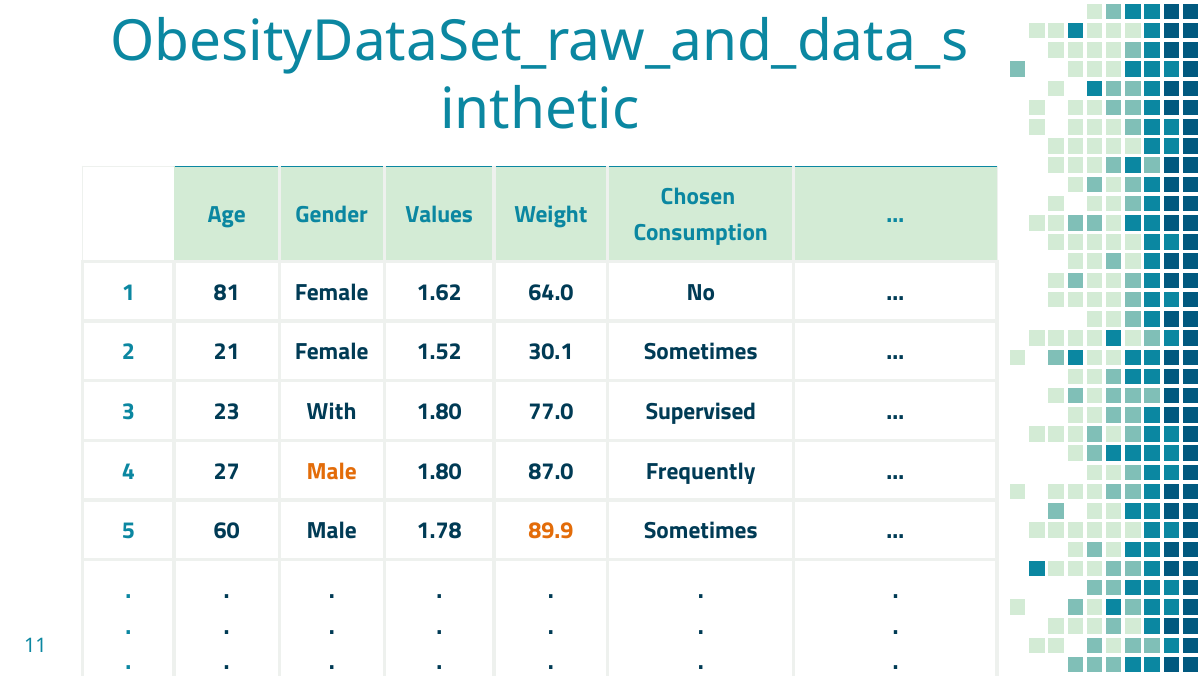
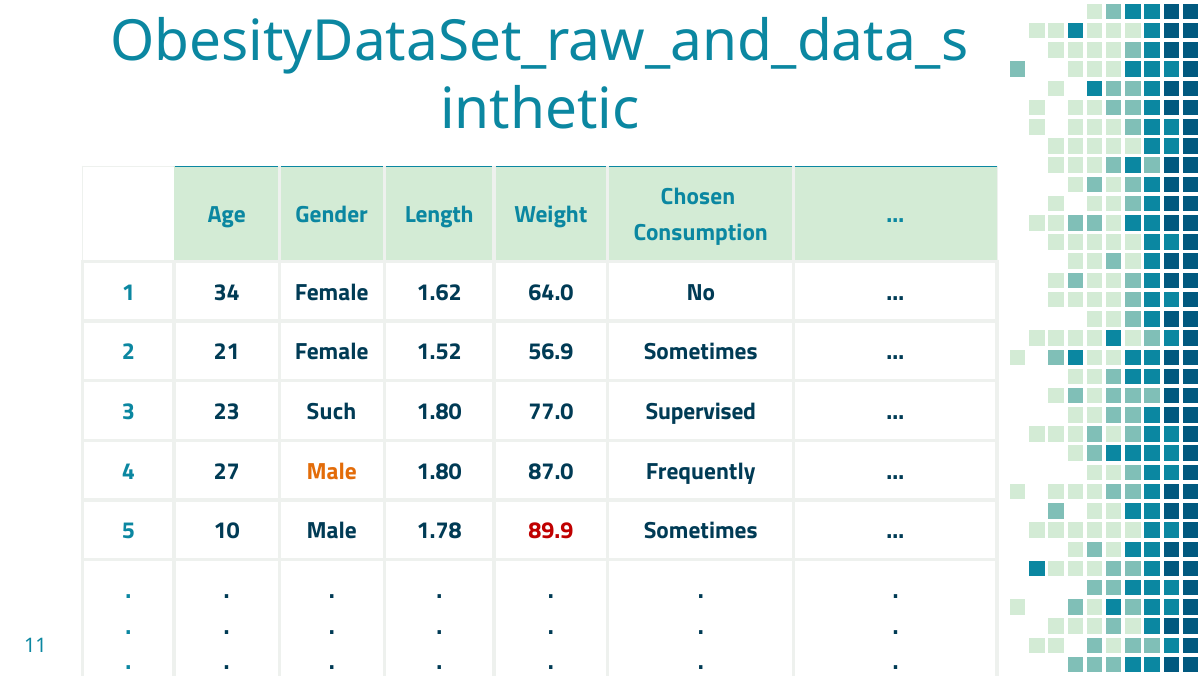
Values: Values -> Length (439, 215)
81: 81 -> 34 (227, 292)
30.1: 30.1 -> 56.9 (551, 352)
With: With -> Such (332, 412)
60: 60 -> 10 (227, 531)
89.9 colour: orange -> red (551, 531)
